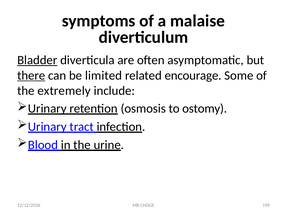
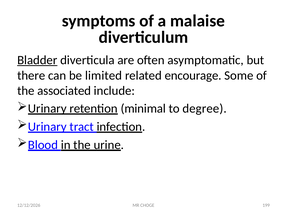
there underline: present -> none (31, 76)
extremely: extremely -> associated (64, 91)
osmosis: osmosis -> minimal (143, 109)
ostomy: ostomy -> degree (205, 109)
